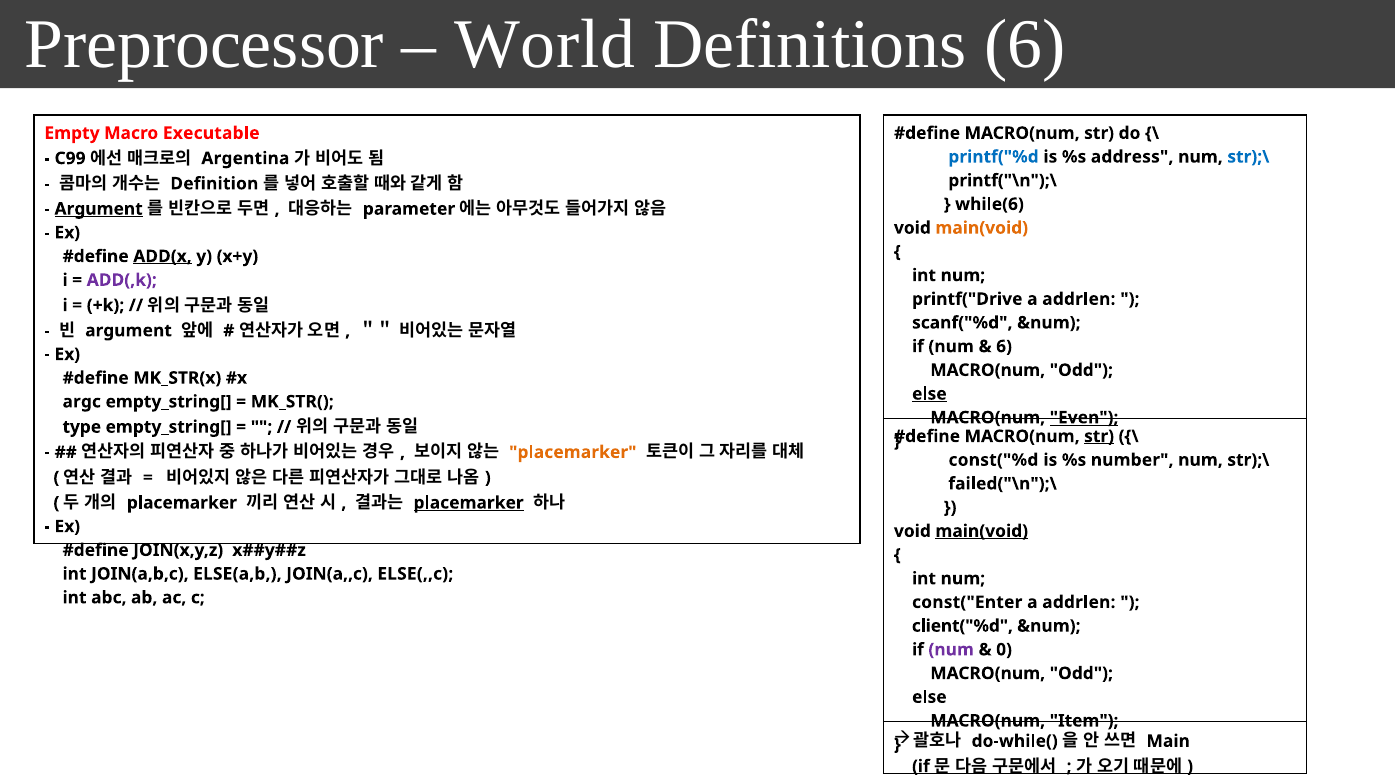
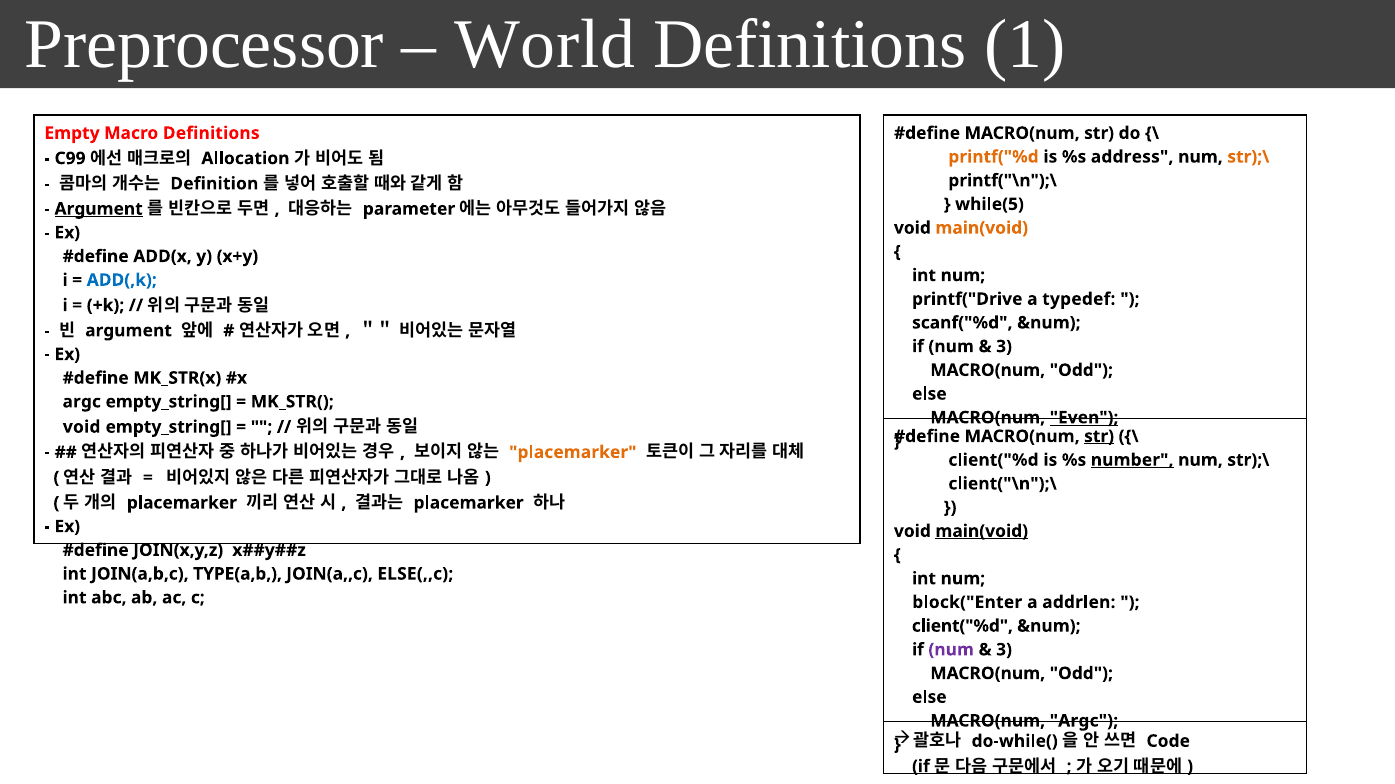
Definitions 6: 6 -> 1 (1025, 45)
Macro Executable: Executable -> Definitions (211, 133)
printf("%d colour: blue -> orange (994, 157)
str);\ colour: blue -> orange (1248, 157)
Argentina: Argentina -> Allocation (245, 159)
while(6: while(6 -> while(5 (989, 204)
ADD(x underline: present -> none (162, 257)
ADD(,k colour: purple -> blue (122, 280)
addrlen: addrlen -> typedef (1079, 299)
6: 6 -> 3 (1004, 347)
else underline: present -> none (929, 394)
type: type -> void (82, 427)
const("%d: const("%d -> client("%d (993, 460)
number underline: none -> present (1132, 460)
failed("\n");\: failed("\n");\ -> client("\n");\ (1003, 484)
placemarker underline: present -> none (469, 503)
ELSE(a,b: ELSE(a,b -> TYPE(a,b (238, 574)
const("Enter: const("Enter -> block("Enter (967, 603)
0: 0 -> 3 (1004, 650)
MACRO(num Item: Item -> Argc (1084, 721)
Main: Main -> Code (1168, 742)
